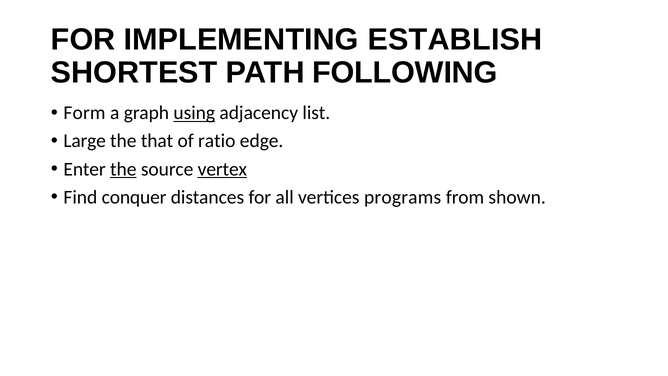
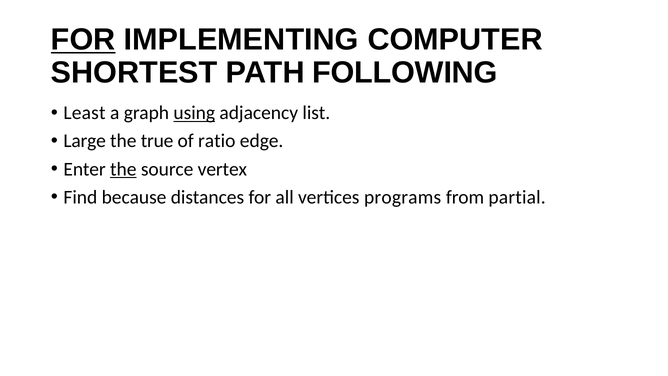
FOR underline: none -> present (83, 40)
ESTABLISH: ESTABLISH -> COMPUTER (455, 40)
Form: Form -> Least (84, 113)
that: that -> true (157, 141)
vertex underline: present -> none (222, 169)
conquer: conquer -> because (134, 197)
shown: shown -> partial (517, 197)
